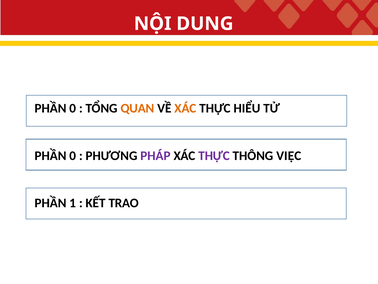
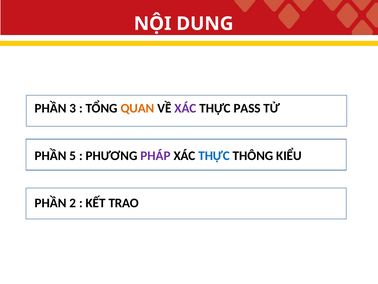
0: 0 -> 3 (73, 108)
XÁC colour: orange -> purple (185, 108)
HIỂU: HIỂU -> PASS (247, 108)
0: 0 -> 5 (73, 155)
THỰC colour: purple -> blue (214, 155)
VIỆC: VIỆC -> KIỂU (289, 155)
1: 1 -> 2 (73, 203)
